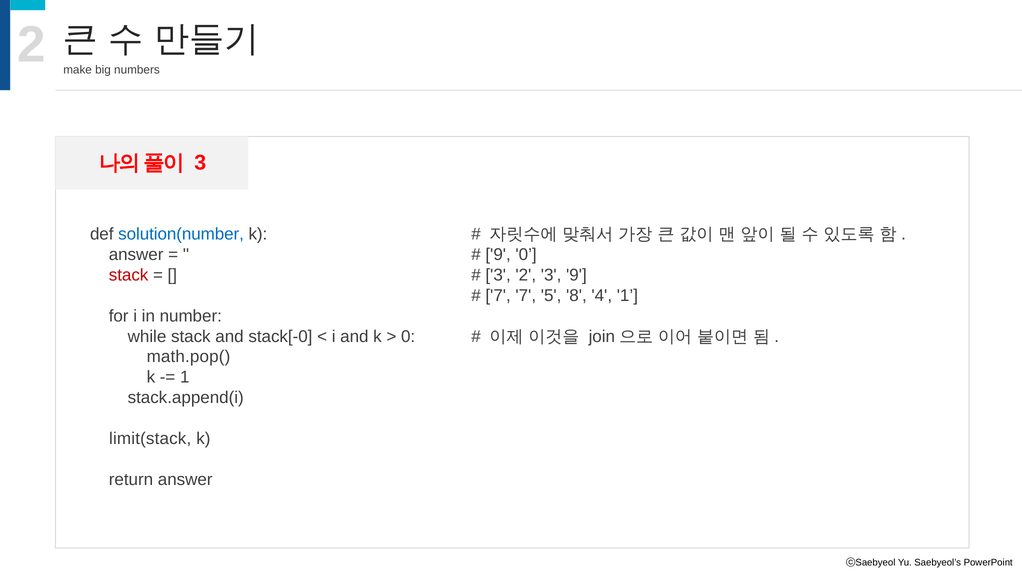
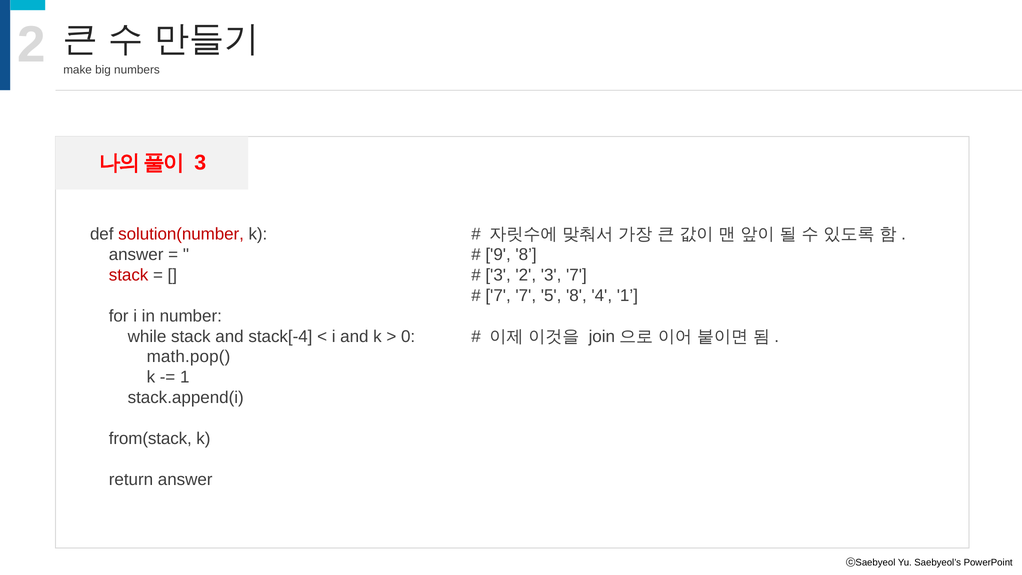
solution(number colour: blue -> red (181, 234)
9 0: 0 -> 8 (526, 255)
3 9: 9 -> 7 (576, 275)
stack[-0: stack[-0 -> stack[-4 (280, 336)
limit(stack: limit(stack -> from(stack (150, 438)
